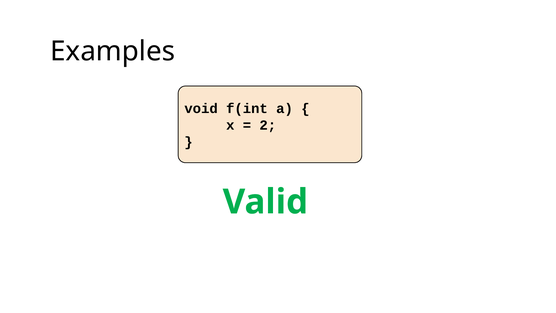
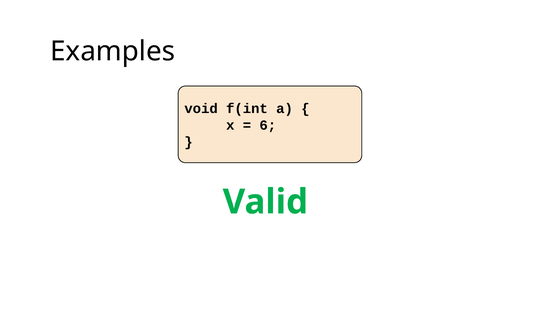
2: 2 -> 6 (268, 125)
